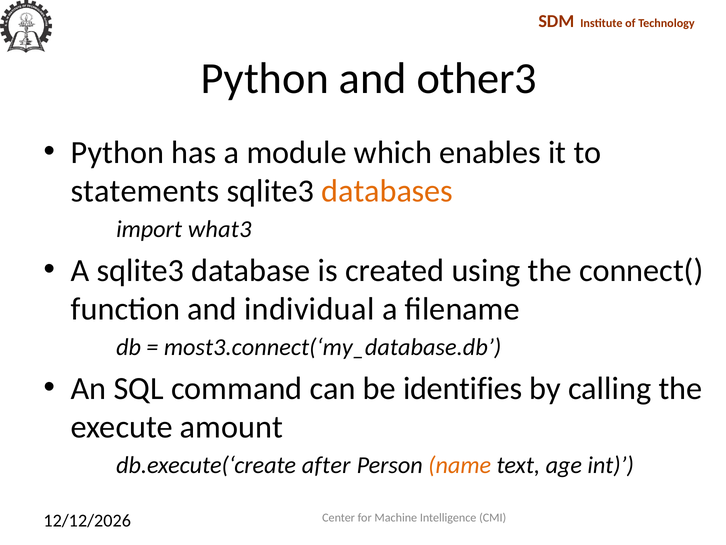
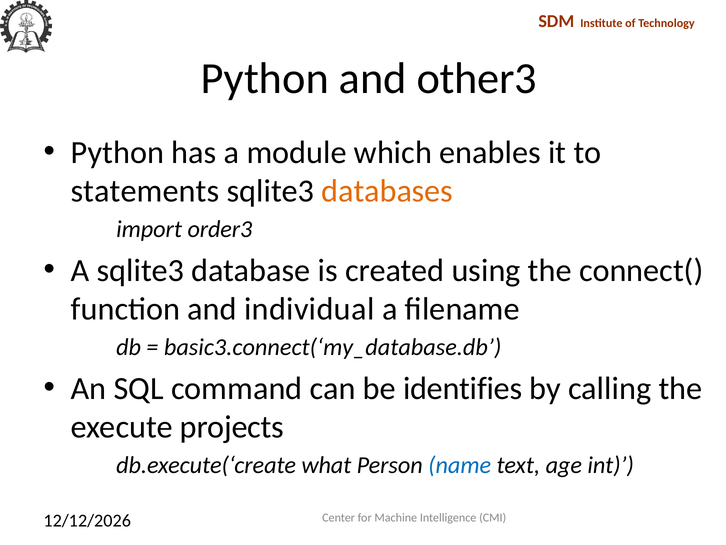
what3: what3 -> order3 (220, 229)
most3.connect(‘my_database.db: most3.connect(‘my_database.db -> basic3.connect(‘my_database.db (333, 347)
amount: amount -> projects (232, 427)
after: after -> what (326, 465)
name colour: orange -> blue (460, 465)
